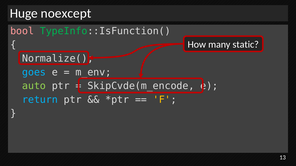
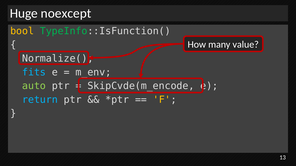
bool colour: pink -> yellow (22, 31)
static: static -> value (246, 45)
goes: goes -> fits (34, 72)
